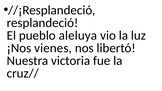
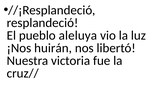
vienes: vienes -> huirán (53, 48)
